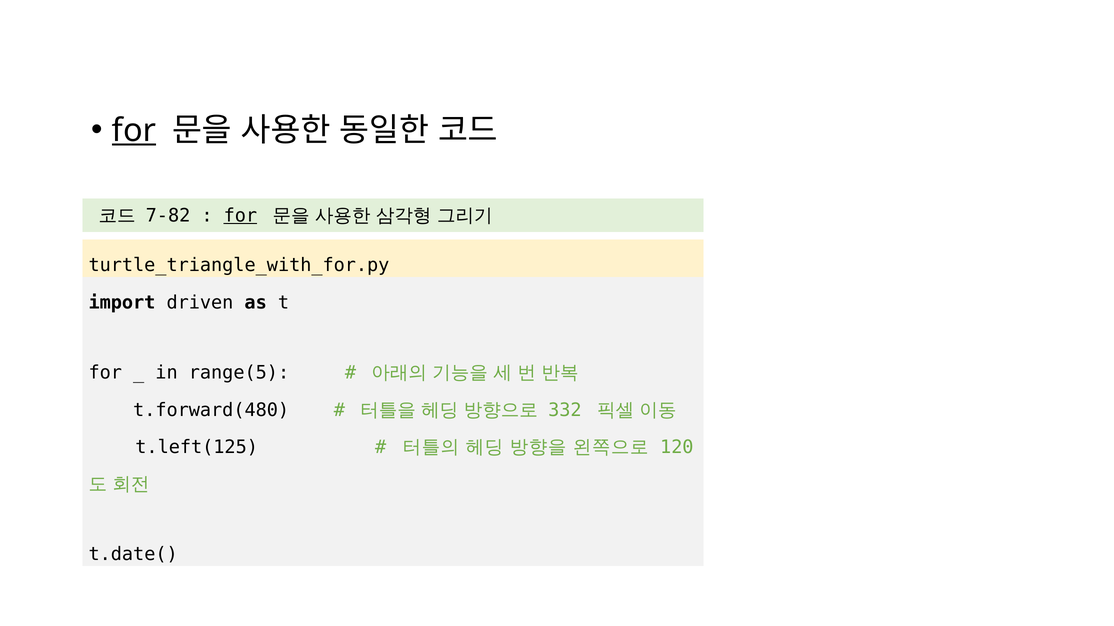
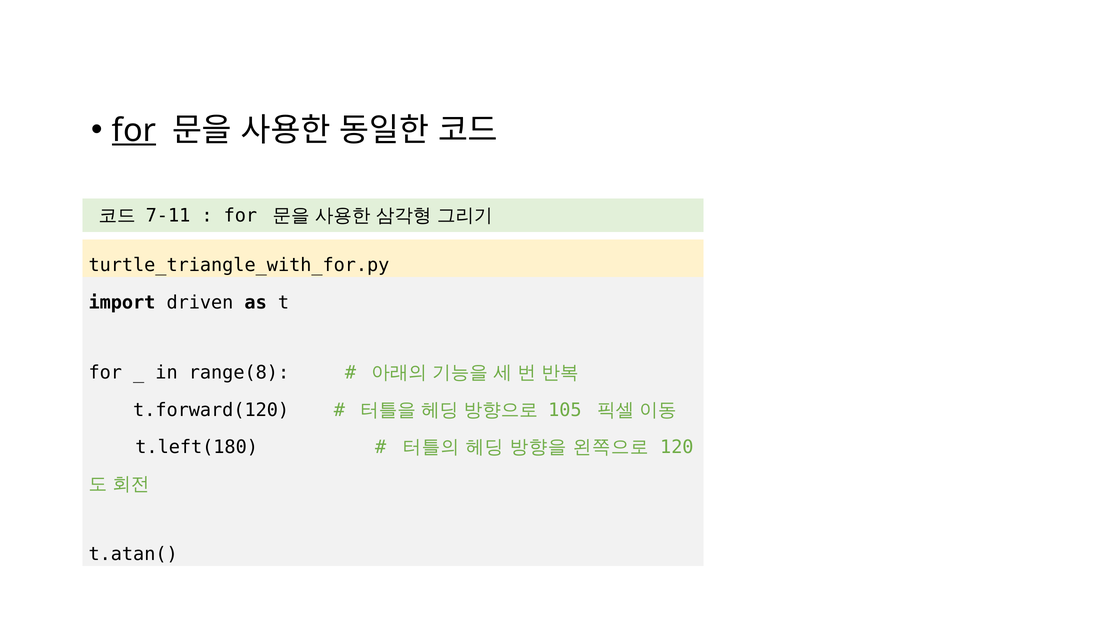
7-82: 7-82 -> 7-11 (168, 216)
for underline: present -> none (240, 216)
range(5: range(5 -> range(8 (239, 373)
t.forward(480: t.forward(480 -> t.forward(120 (211, 410)
332: 332 -> 105 (565, 410)
t.left(125: t.left(125 -> t.left(180 (197, 448)
t.date(: t.date( -> t.atan( (133, 554)
